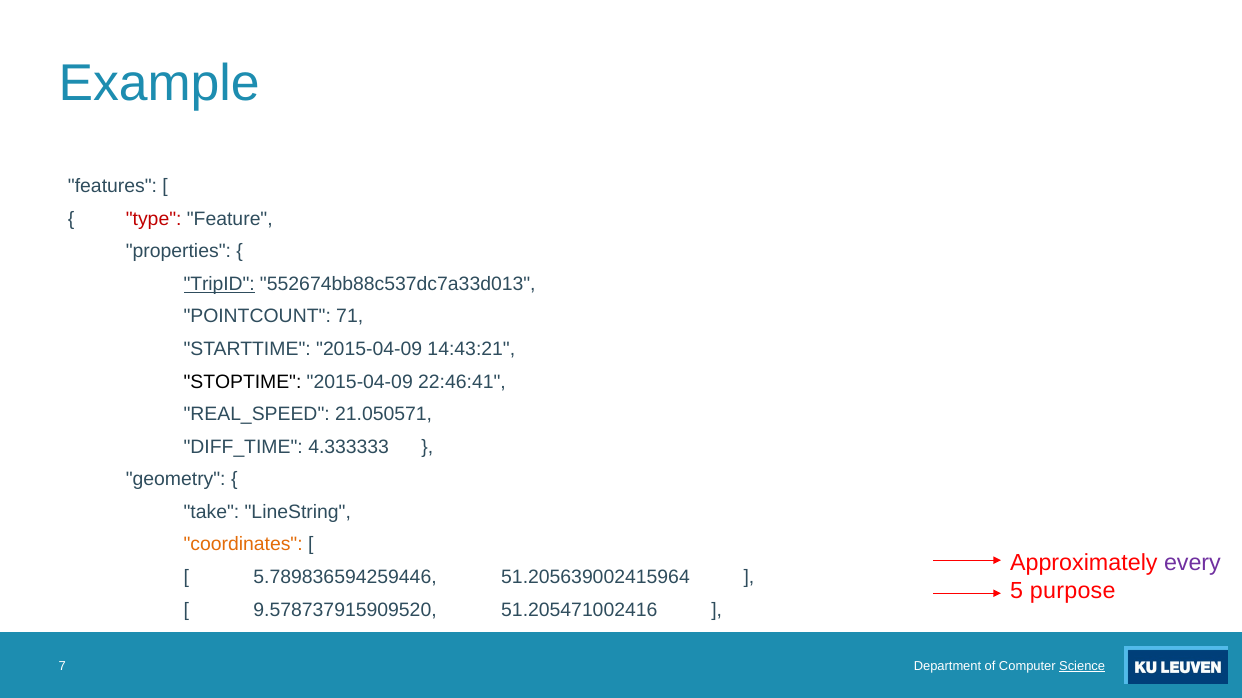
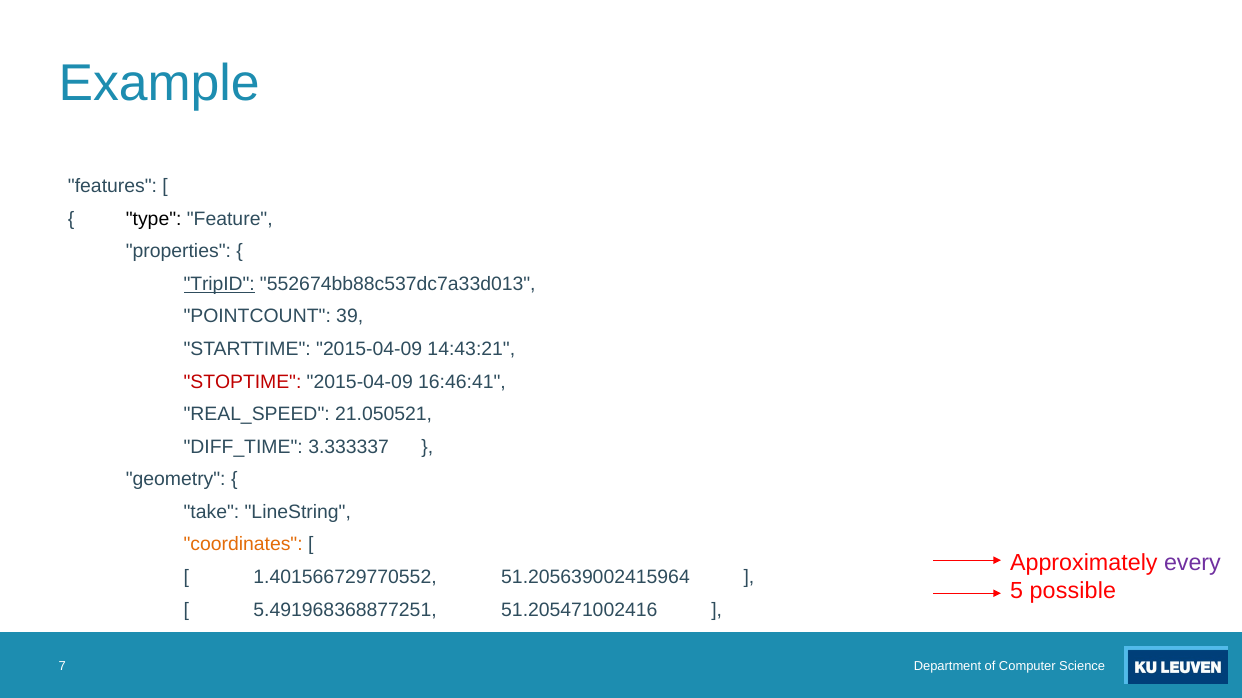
type colour: red -> black (154, 219)
71: 71 -> 39 (350, 317)
STOPTIME colour: black -> red (242, 382)
22:46:41: 22:46:41 -> 16:46:41 (462, 382)
21.050571: 21.050571 -> 21.050521 (384, 415)
4.333333: 4.333333 -> 3.333337 (349, 447)
5.789836594259446: 5.789836594259446 -> 1.401566729770552 (345, 578)
purpose: purpose -> possible (1073, 591)
9.578737915909520: 9.578737915909520 -> 5.491968368877251 (345, 610)
Science underline: present -> none (1082, 666)
